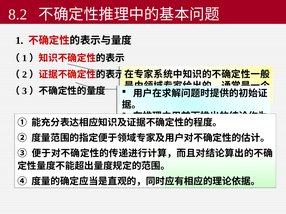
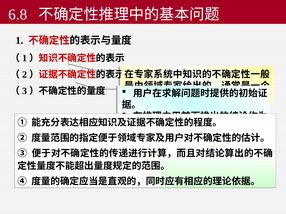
8.2: 8.2 -> 6.8 (18, 14)
